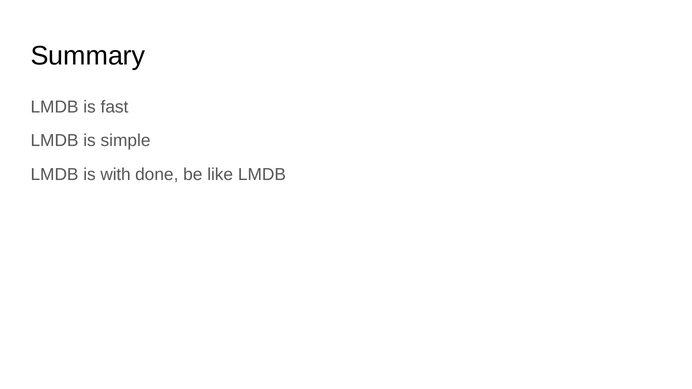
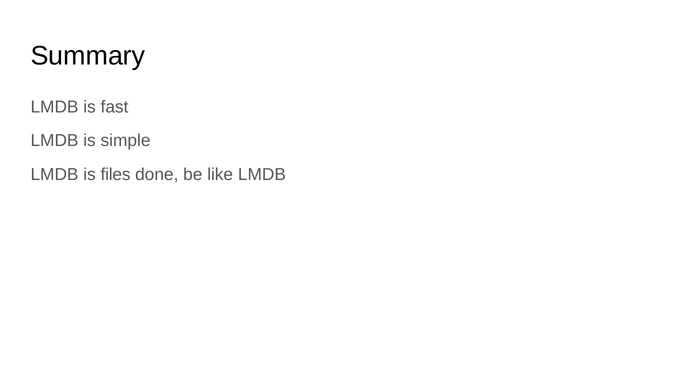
with: with -> files (116, 175)
